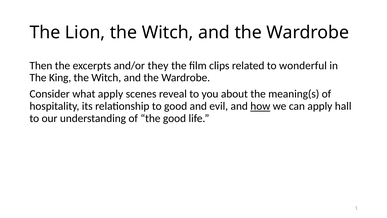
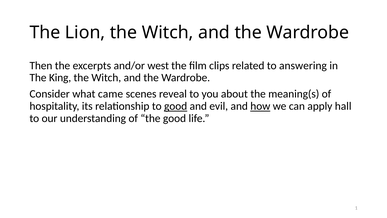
they: they -> west (158, 65)
wonderful: wonderful -> answering (303, 65)
what apply: apply -> came (111, 94)
good underline: none -> present (176, 106)
